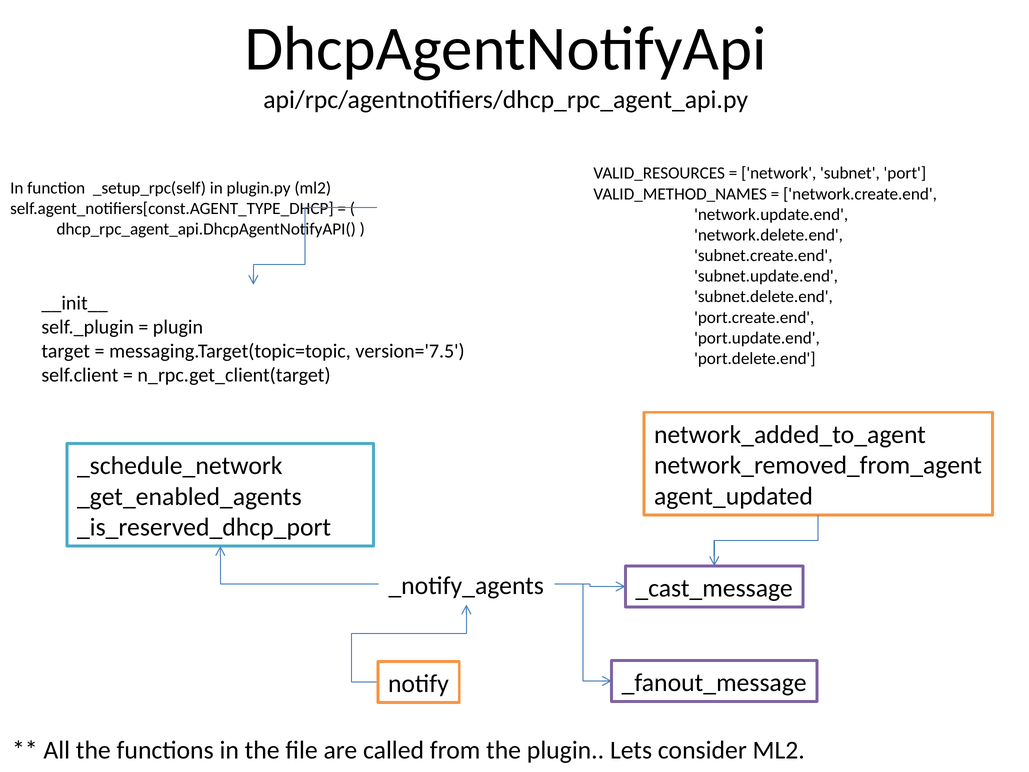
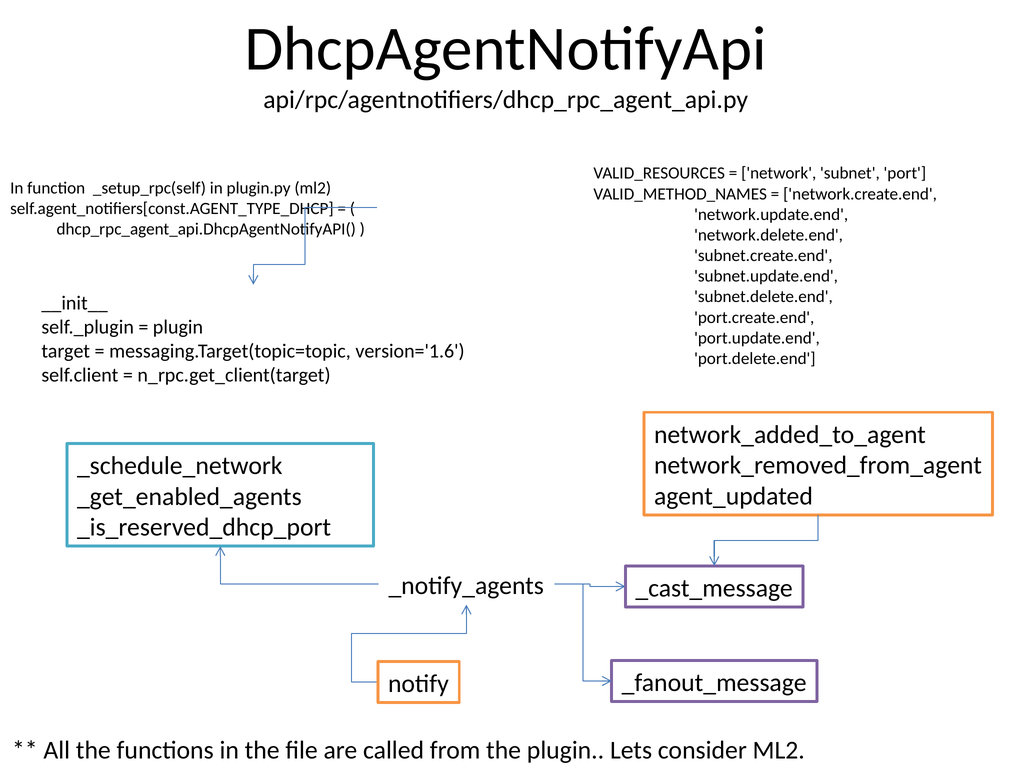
version='7.5: version='7.5 -> version='1.6 (410, 351)
